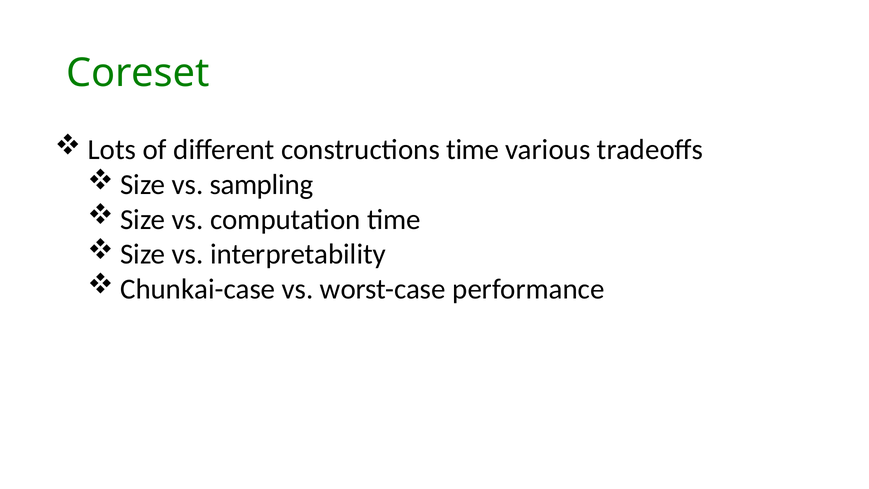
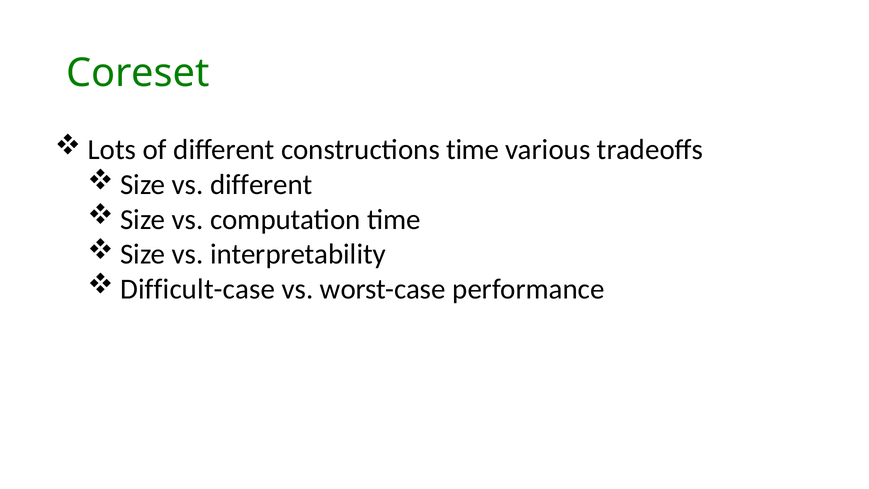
vs sampling: sampling -> different (261, 185)
Chunkai-case: Chunkai-case -> Difficult-case (198, 289)
